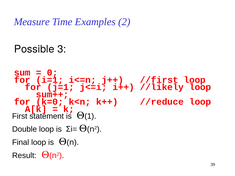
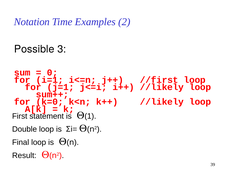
Measure: Measure -> Notation (32, 22)
k++ //reduce: //reduce -> //likely (162, 102)
